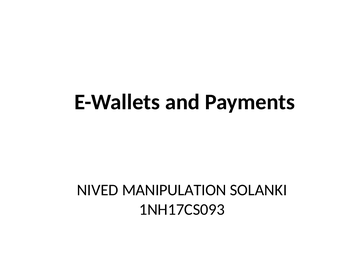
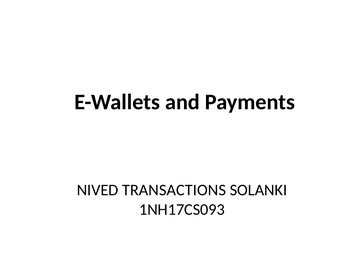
MANIPULATION: MANIPULATION -> TRANSACTIONS (174, 190)
